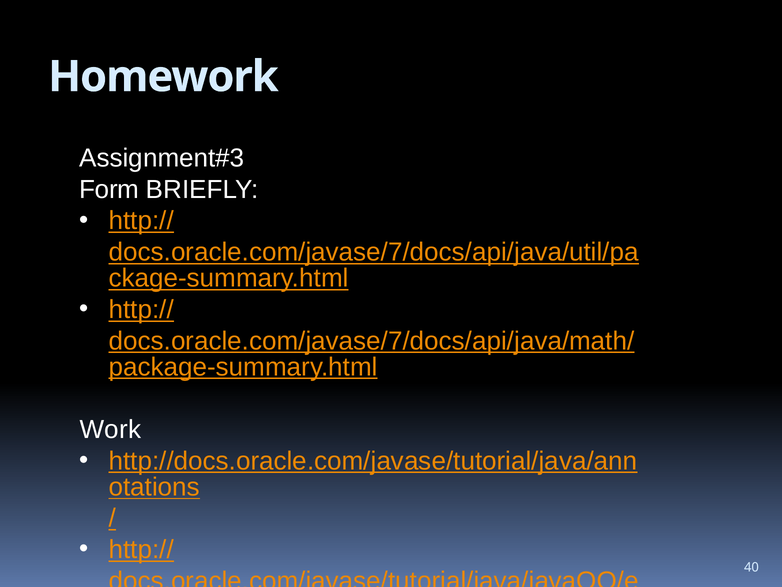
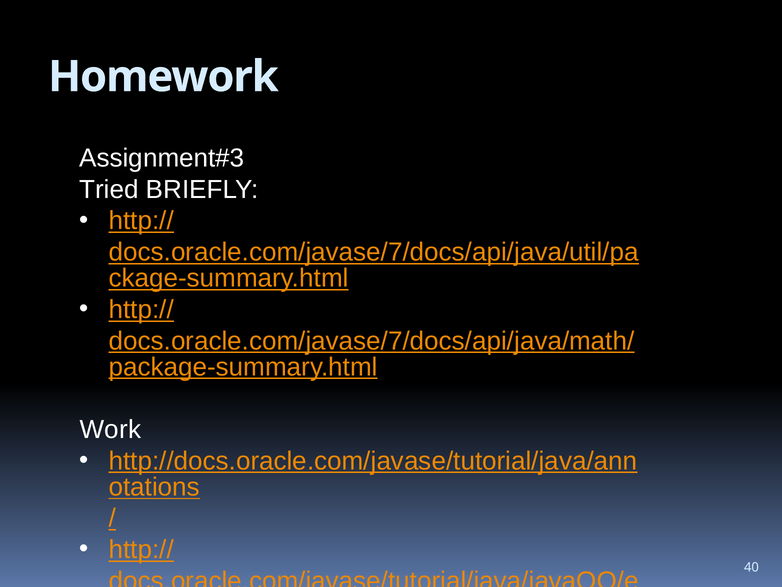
Form: Form -> Tried (109, 189)
